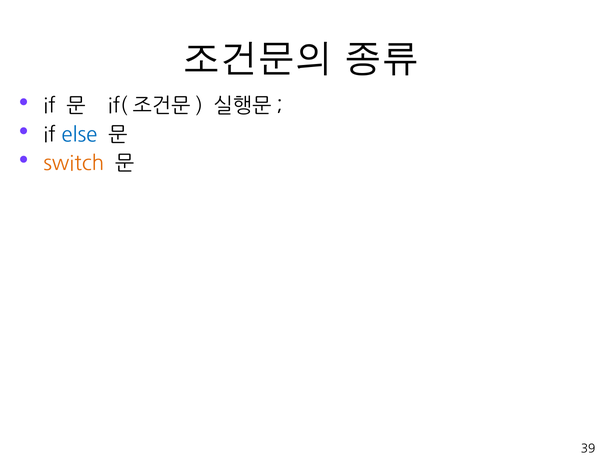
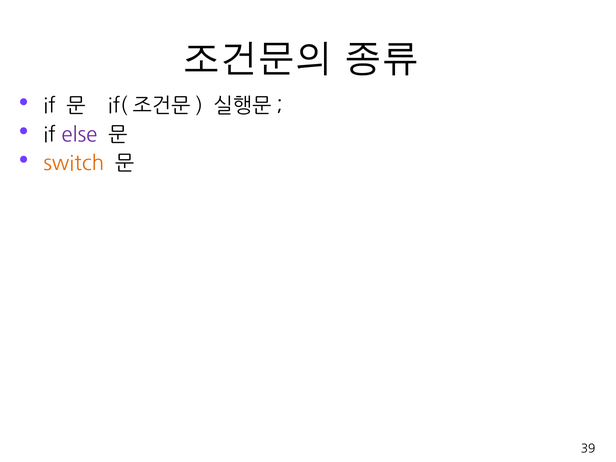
else colour: blue -> purple (79, 135)
